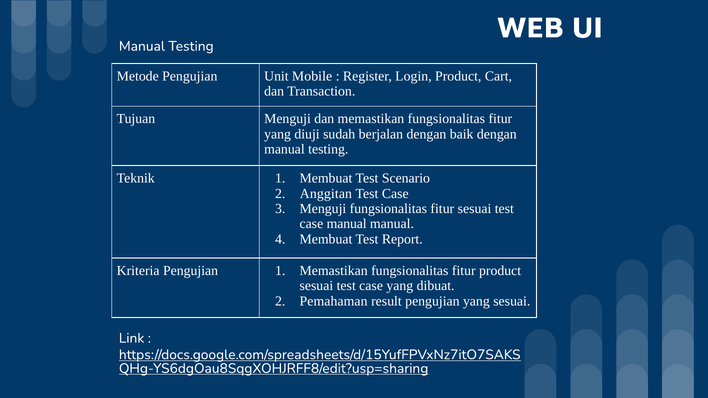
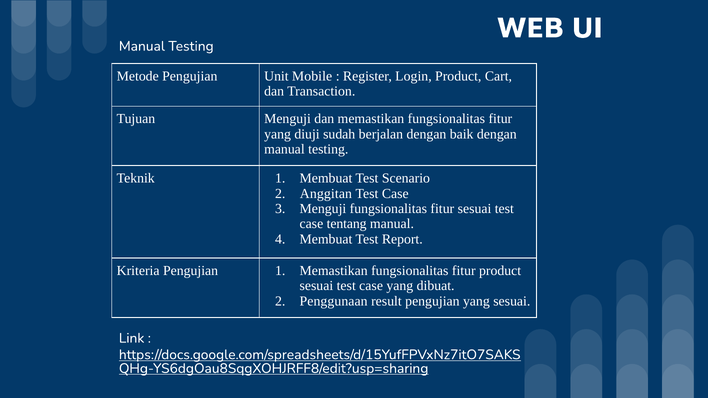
case manual: manual -> tentang (347, 224)
Pemahaman: Pemahaman -> Penggunaan (334, 301)
